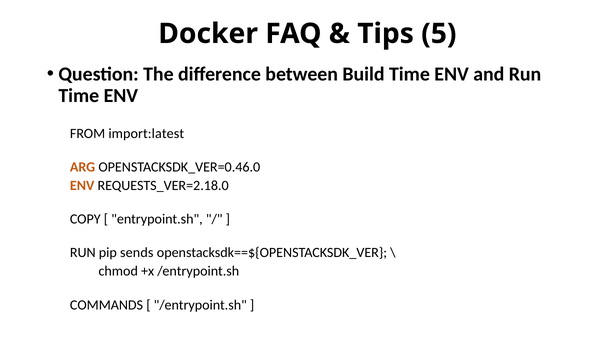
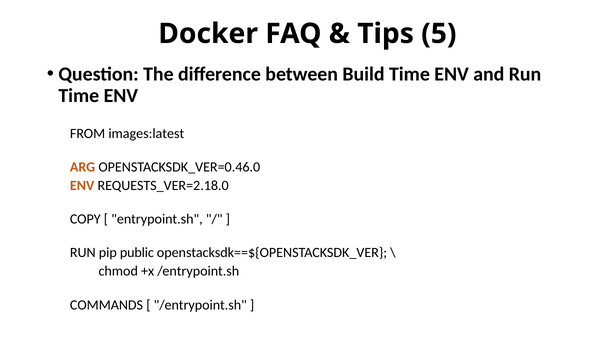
import:latest: import:latest -> images:latest (146, 133)
sends: sends -> public (137, 253)
